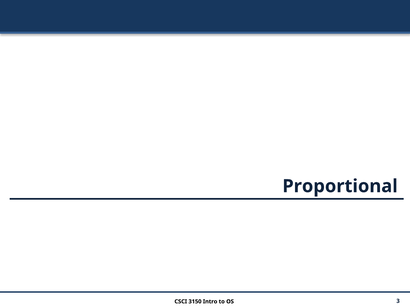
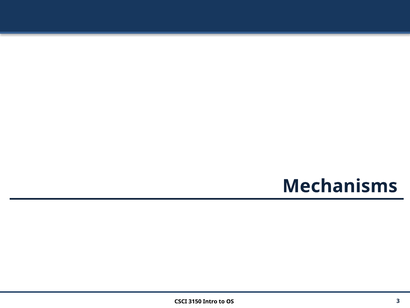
Proportional: Proportional -> Mechanisms (340, 186)
